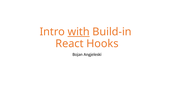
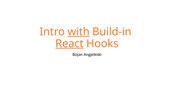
React underline: none -> present (69, 43)
